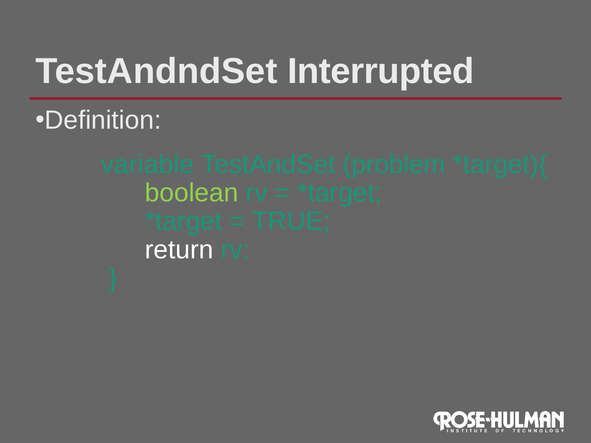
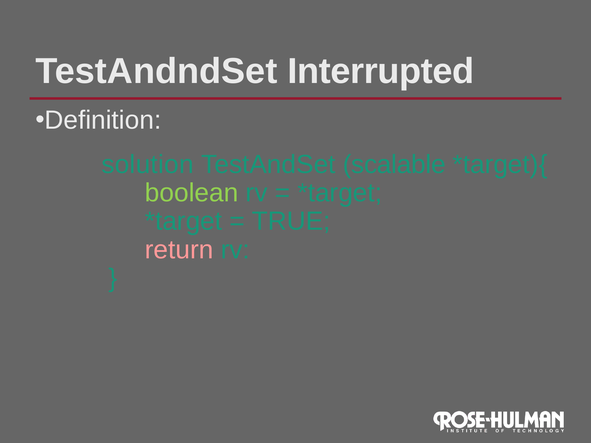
variable: variable -> solution (148, 165)
problem: problem -> scalable (394, 165)
return colour: white -> pink (179, 250)
